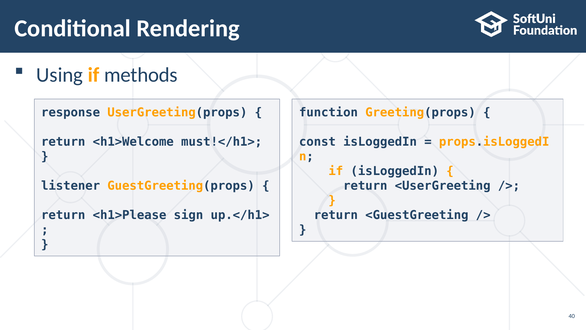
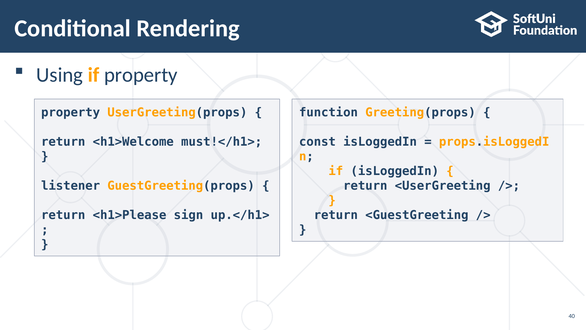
if methods: methods -> property (141, 75)
response: response -> property (71, 112)
